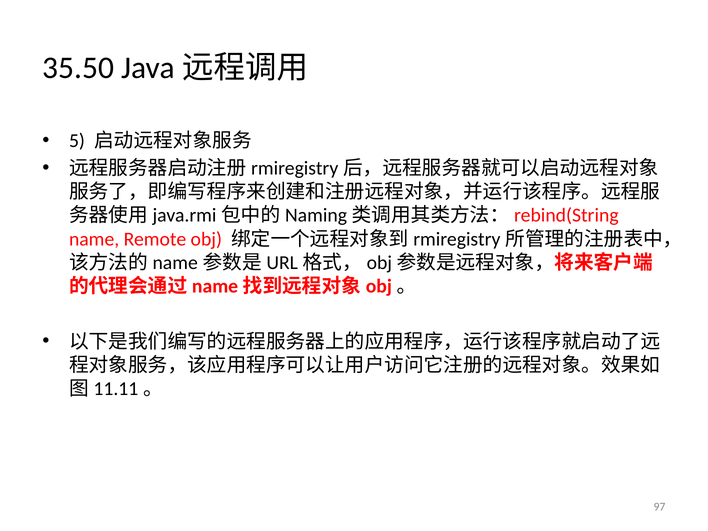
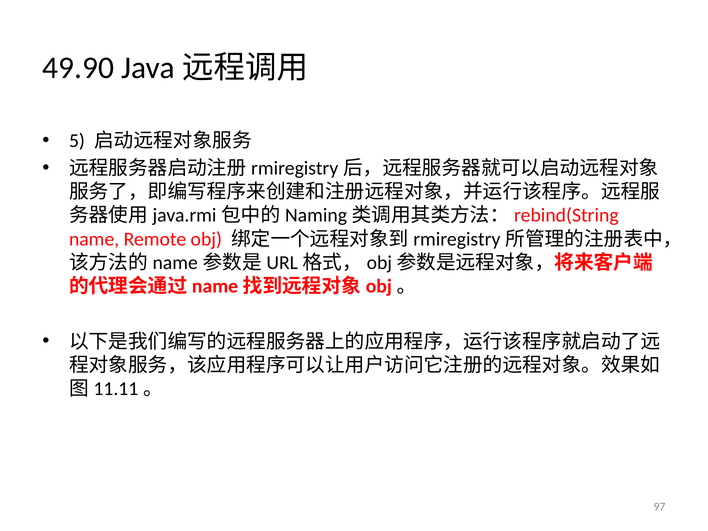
35.50: 35.50 -> 49.90 (78, 68)
